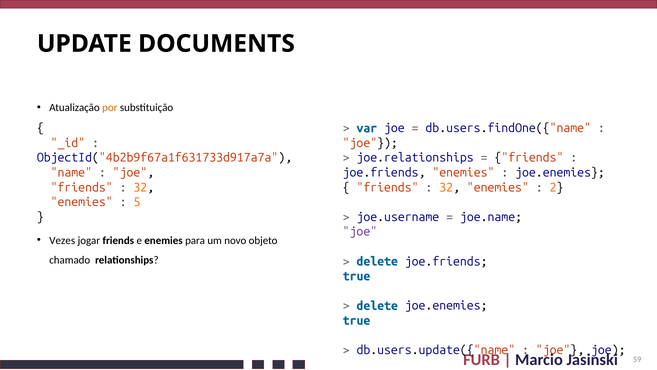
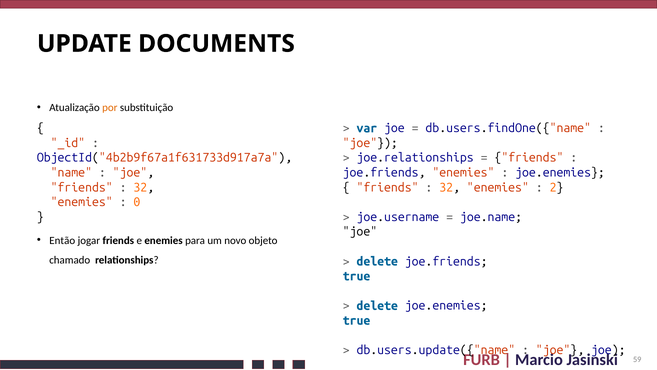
5: 5 -> 0 (137, 202)
joe colour: purple -> black (360, 232)
Vezes: Vezes -> Então (62, 240)
